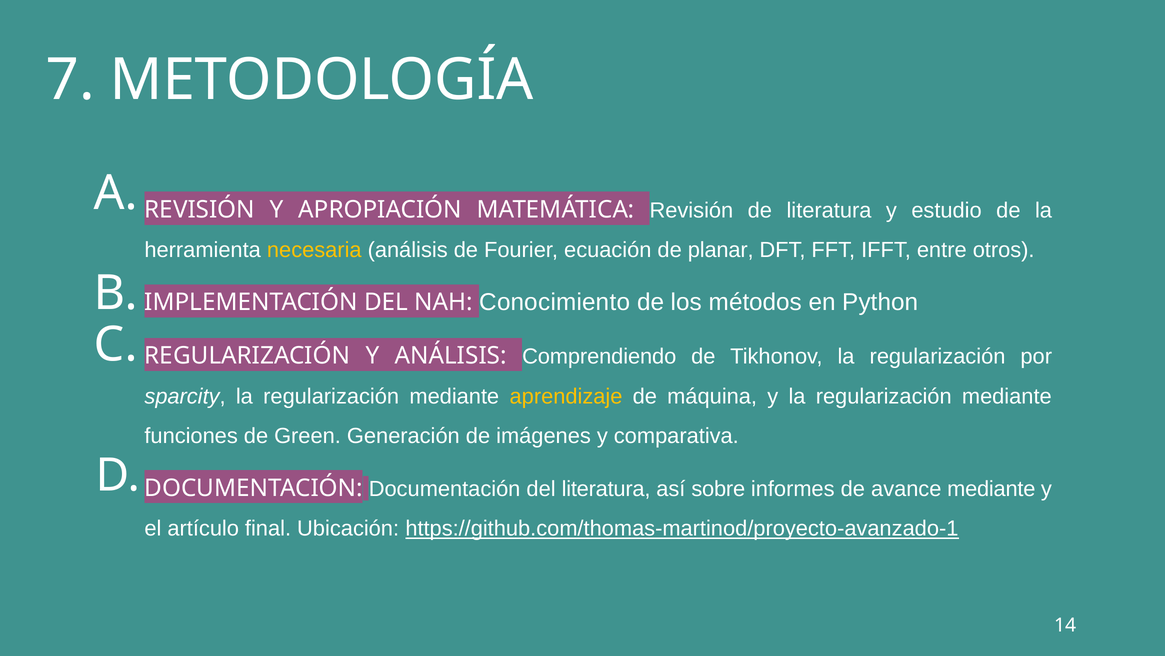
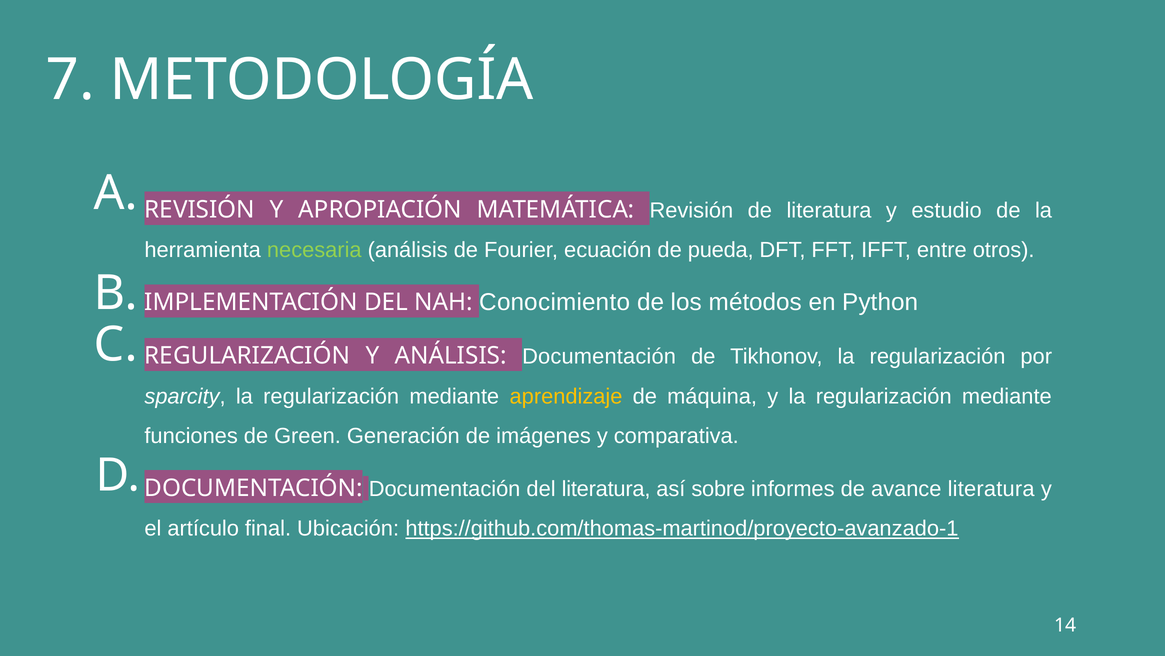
necesaria colour: yellow -> light green (314, 250)
planar: planar -> pueda (721, 250)
ANÁLISIS Comprendiendo: Comprendiendo -> Documentación (599, 356)
avance mediante: mediante -> literatura (991, 488)
